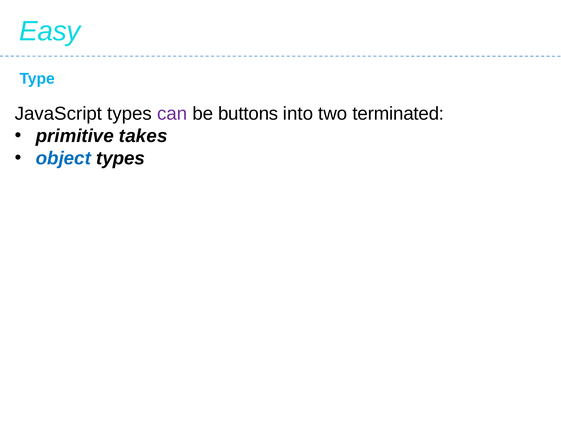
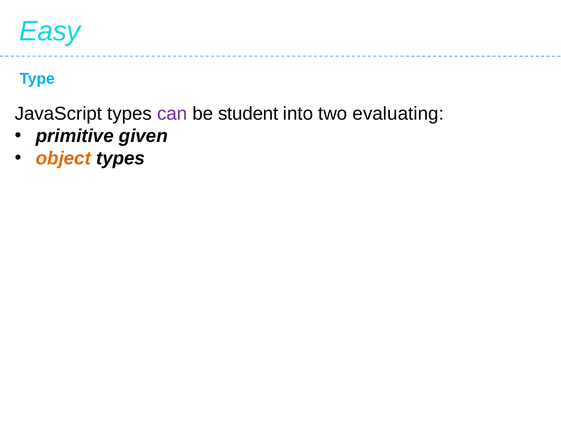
buttons: buttons -> student (248, 113)
terminated: terminated -> evaluating (398, 113)
takes: takes -> given (143, 136)
object colour: blue -> orange (63, 158)
